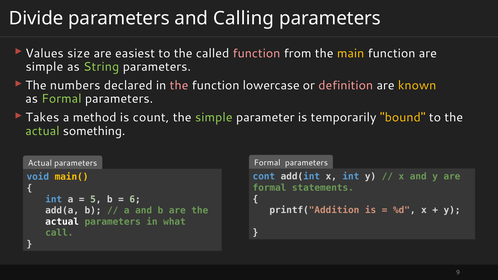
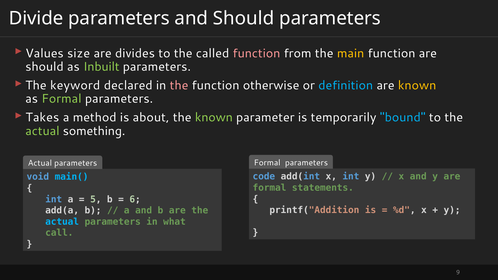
and Calling: Calling -> Should (244, 18)
easiest: easiest -> divides (135, 53)
simple: simple -> should (44, 67)
String: String -> Inbuilt (101, 67)
numbers: numbers -> keyword (75, 85)
lowercase: lowercase -> otherwise (271, 85)
definition colour: pink -> light blue (346, 85)
count: count -> about (151, 118)
the simple: simple -> known (214, 118)
bound colour: yellow -> light blue (403, 118)
cont: cont -> code (264, 177)
main( colour: yellow -> light blue (72, 177)
actual colour: white -> light blue (62, 222)
